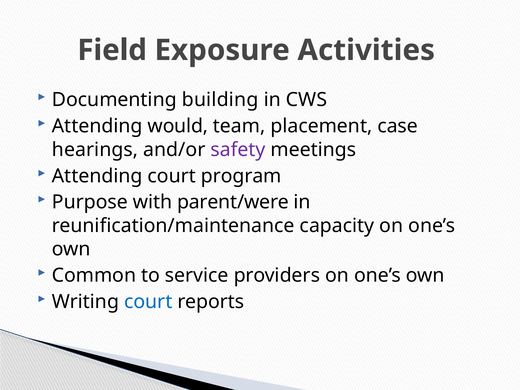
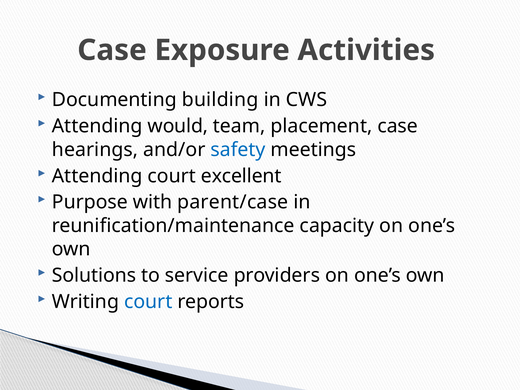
Field: Field -> Case (112, 50)
safety colour: purple -> blue (238, 150)
program: program -> excellent (241, 176)
parent/were: parent/were -> parent/case (233, 202)
Common: Common -> Solutions (94, 275)
